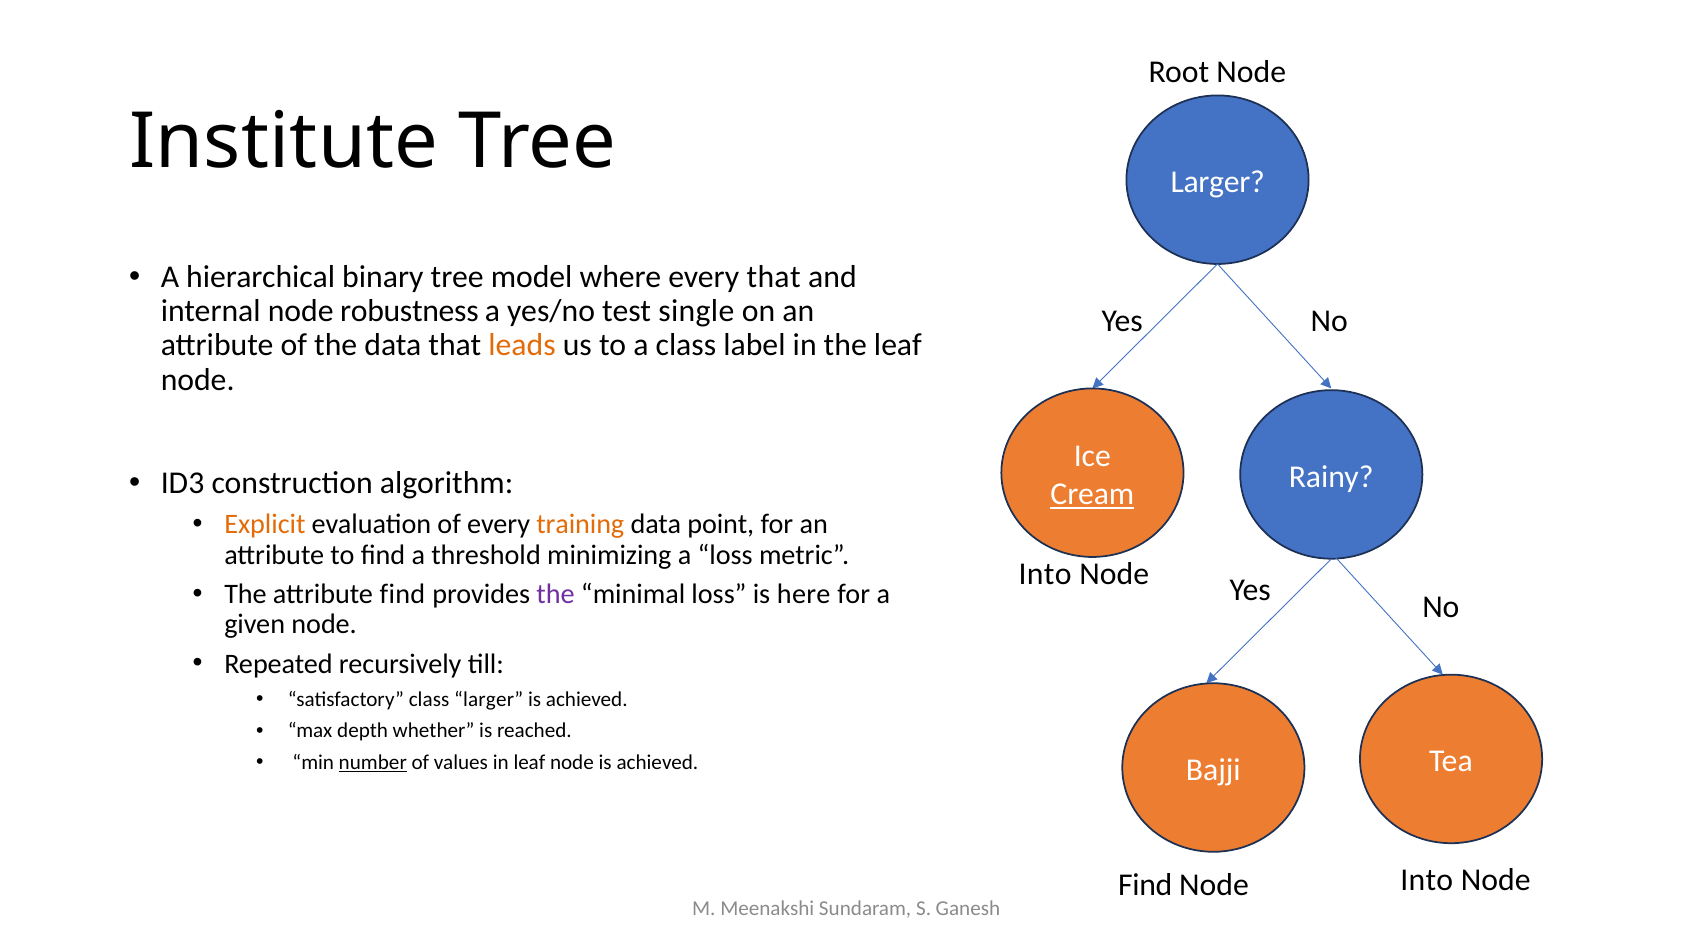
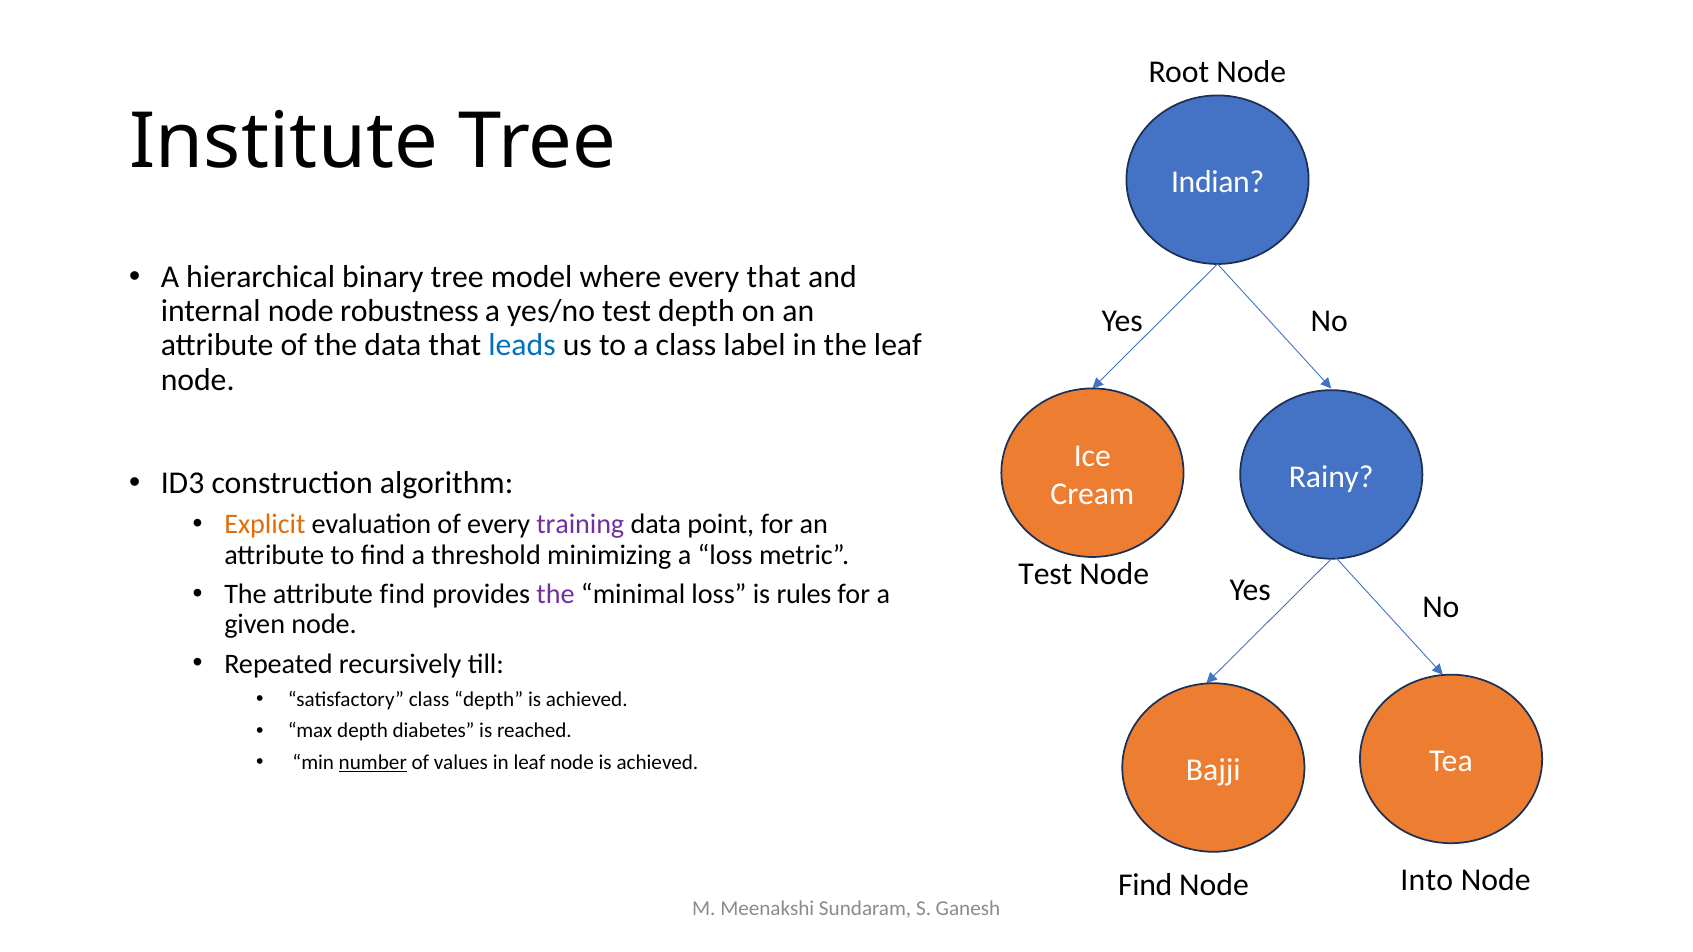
Larger: Larger -> Indian (1218, 182)
test single: single -> depth (697, 311)
leads colour: orange -> blue (522, 345)
Cream underline: present -> none (1092, 494)
training colour: orange -> purple (580, 525)
Into: Into -> Test (1045, 574)
here: here -> rules (804, 594)
class larger: larger -> depth (489, 700)
whether: whether -> diabetes (434, 731)
